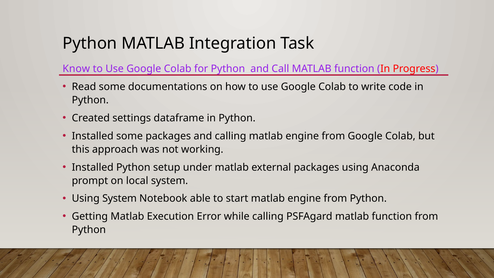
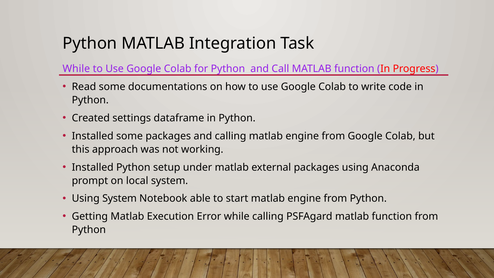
Know: Know -> While (76, 69)
